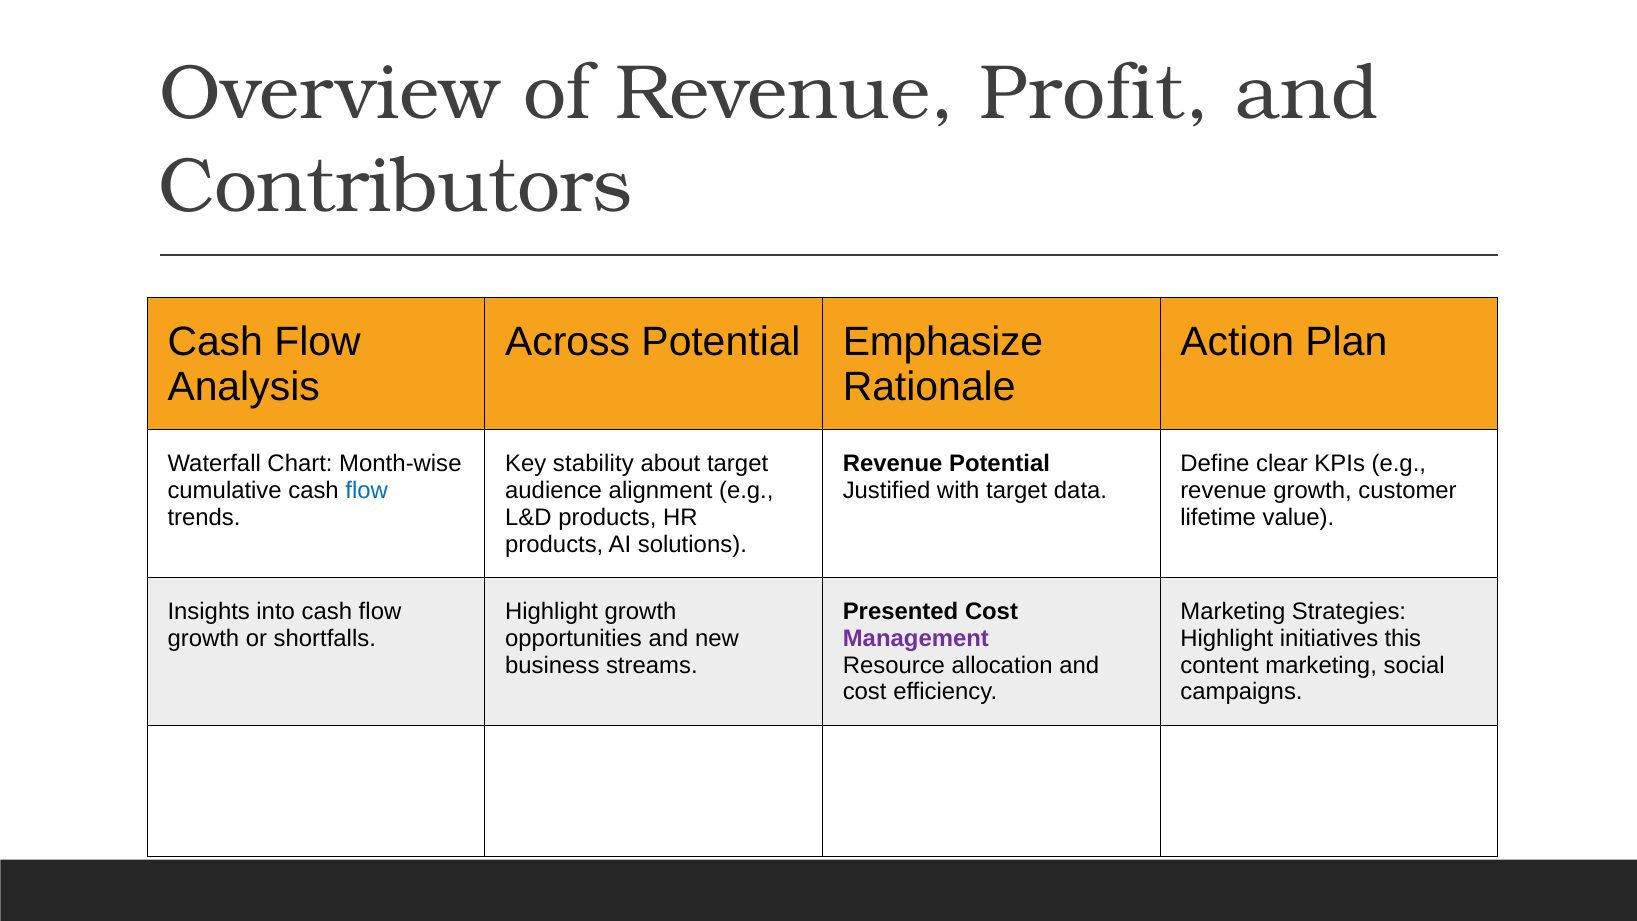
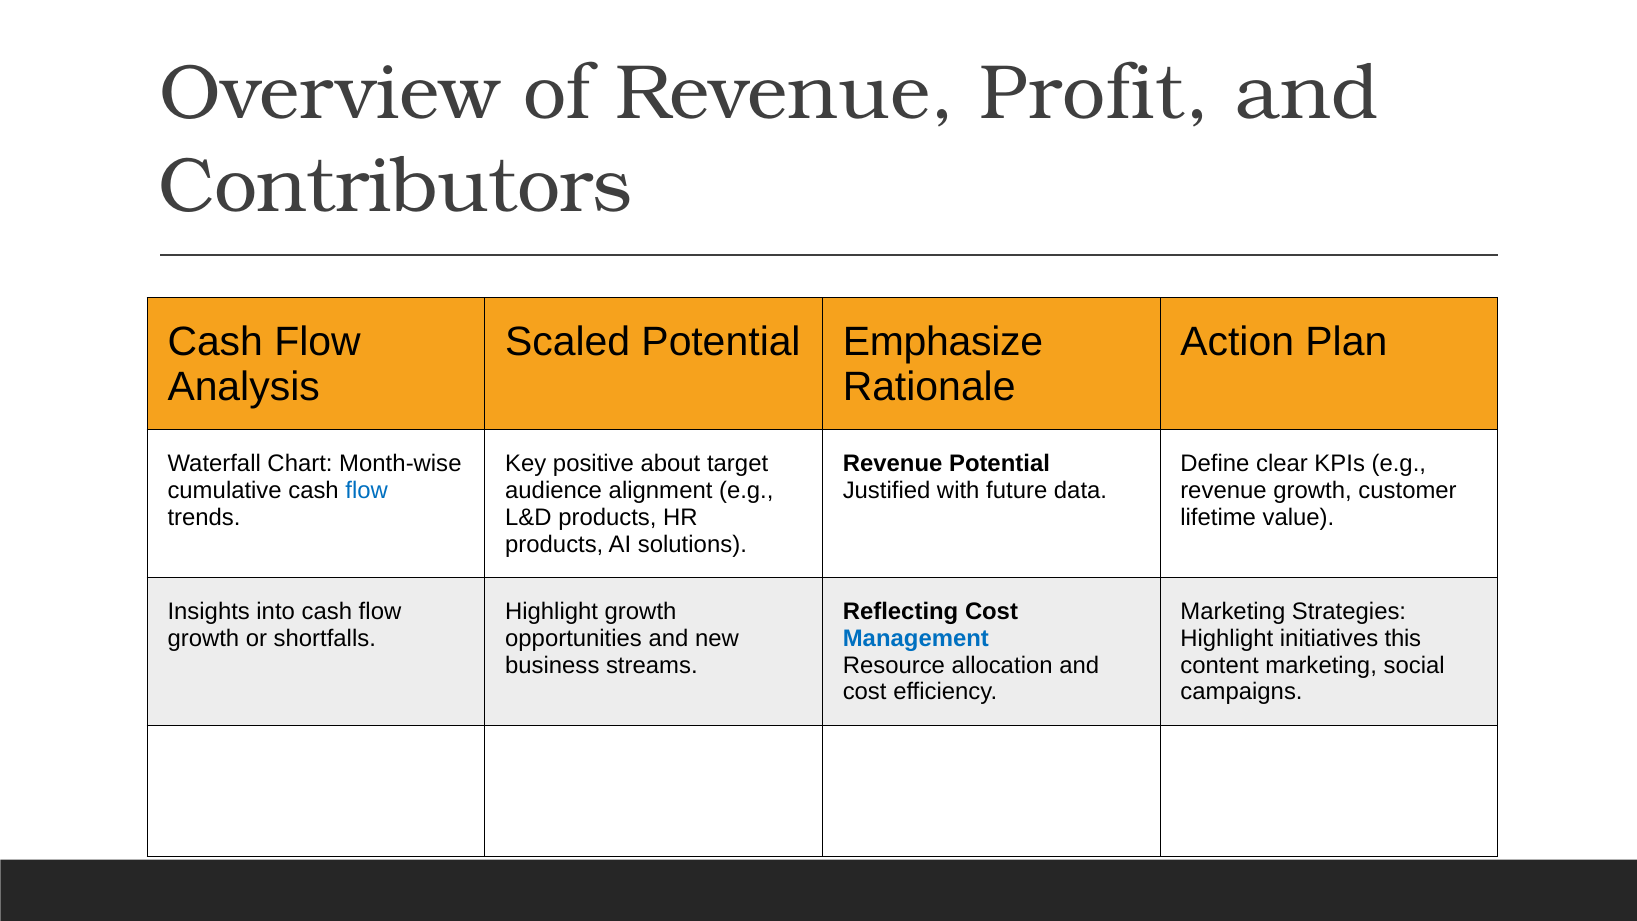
Across: Across -> Scaled (568, 341)
stability: stability -> positive (593, 464)
with target: target -> future (1017, 490)
Presented: Presented -> Reflecting (901, 611)
Management colour: purple -> blue (916, 638)
